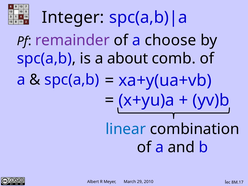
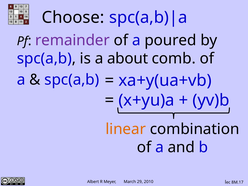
Integer: Integer -> Choose (73, 17)
choose: choose -> poured (170, 40)
linear colour: blue -> orange (126, 129)
